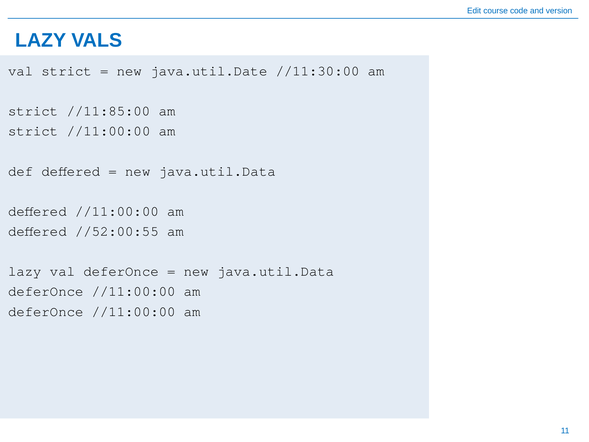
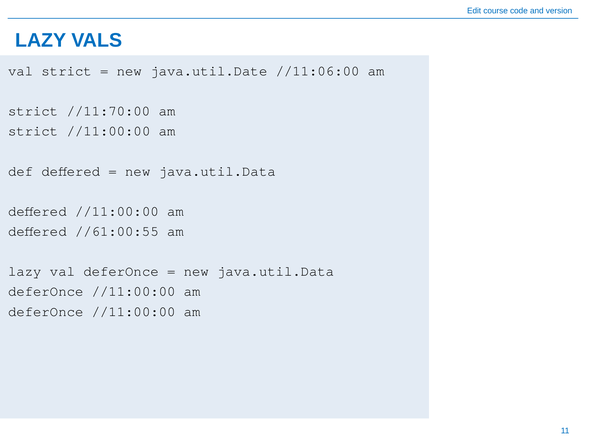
//11:30:00: //11:30:00 -> //11:06:00 (318, 71)
//11:85:00: //11:85:00 -> //11:70:00 (109, 111)
//52:00:55: //52:00:55 -> //61:00:55 (117, 231)
